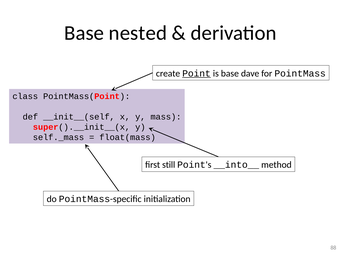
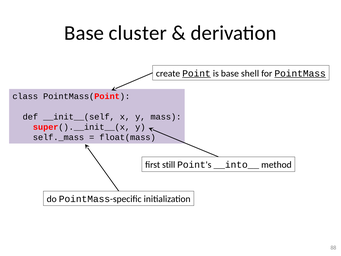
nested: nested -> cluster (138, 33)
dave: dave -> shell (250, 73)
PointMass underline: none -> present (300, 73)
